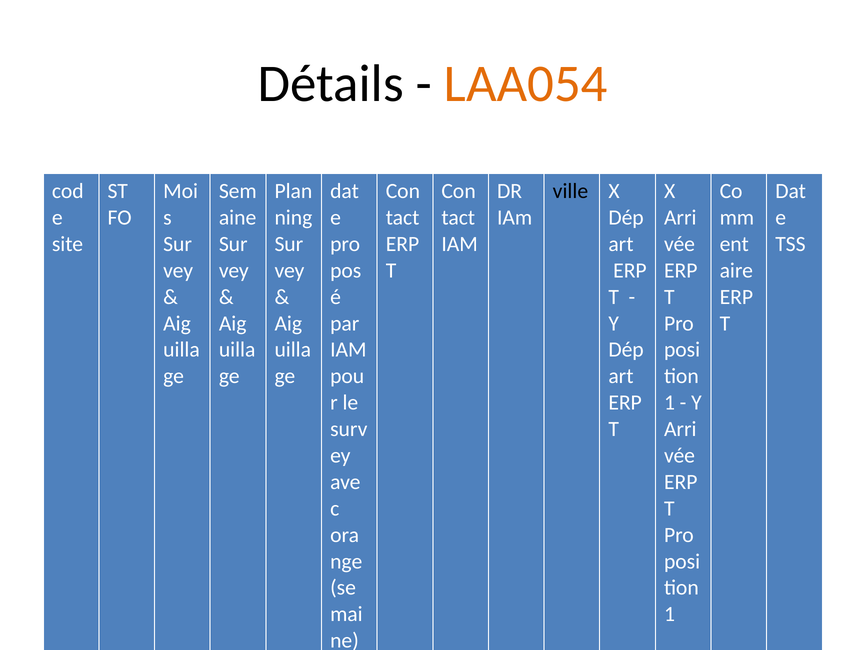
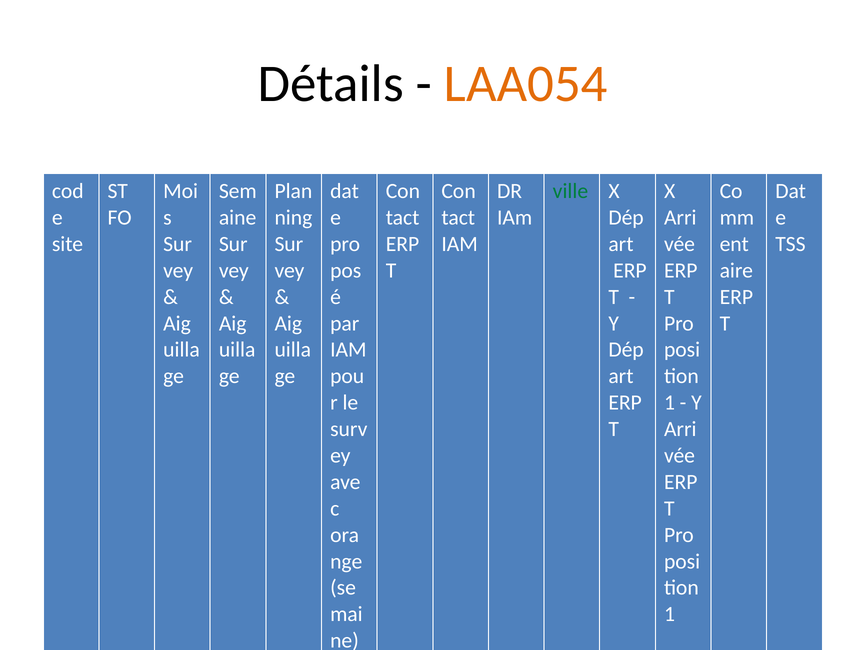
ville colour: black -> green (570, 191)
